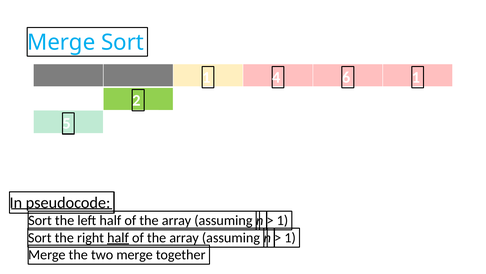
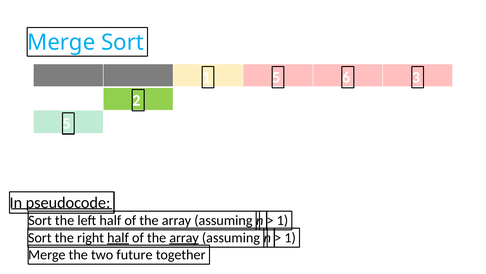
1 4: 4 -> 5 (276, 77)
6 1: 1 -> 3 (416, 77)
array underline: none -> present (184, 237)
two merge: merge -> future (134, 254)
